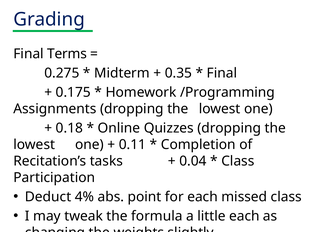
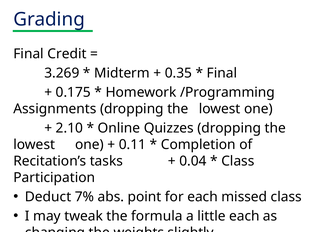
Terms: Terms -> Credit (67, 54)
0.275: 0.275 -> 3.269 (62, 73)
0.18: 0.18 -> 2.10 (69, 128)
4%: 4% -> 7% (84, 197)
